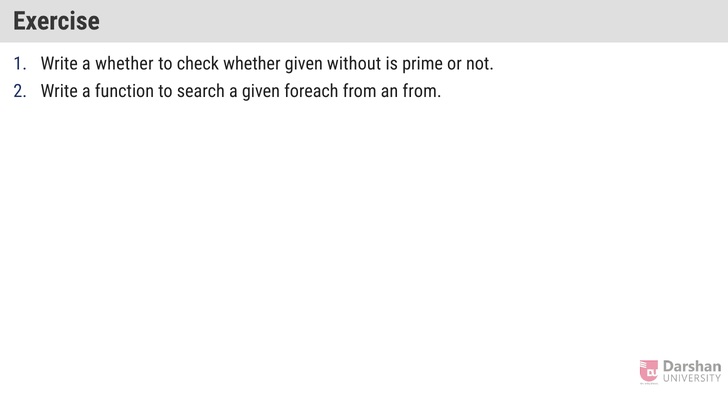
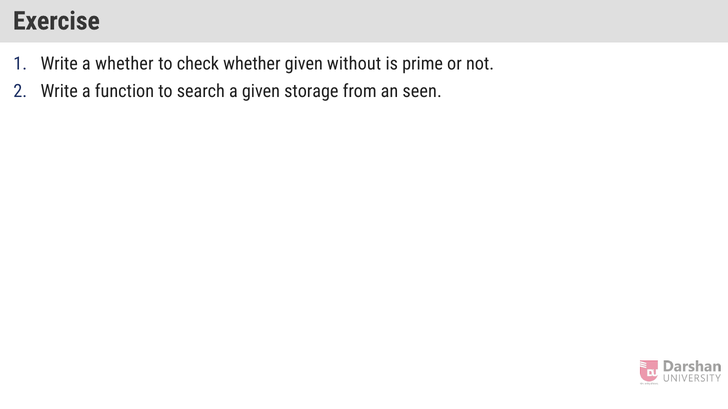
foreach: foreach -> storage (311, 91)
an from: from -> seen (422, 91)
